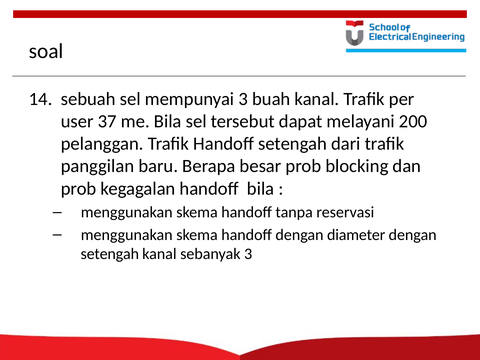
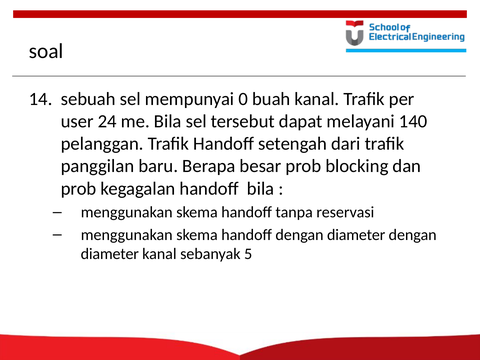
mempunyai 3: 3 -> 0 (243, 99)
37: 37 -> 24 (107, 121)
200: 200 -> 140 (413, 121)
setengah: setengah -> diameter (110, 254)
sebanyak 3: 3 -> 5 (248, 254)
